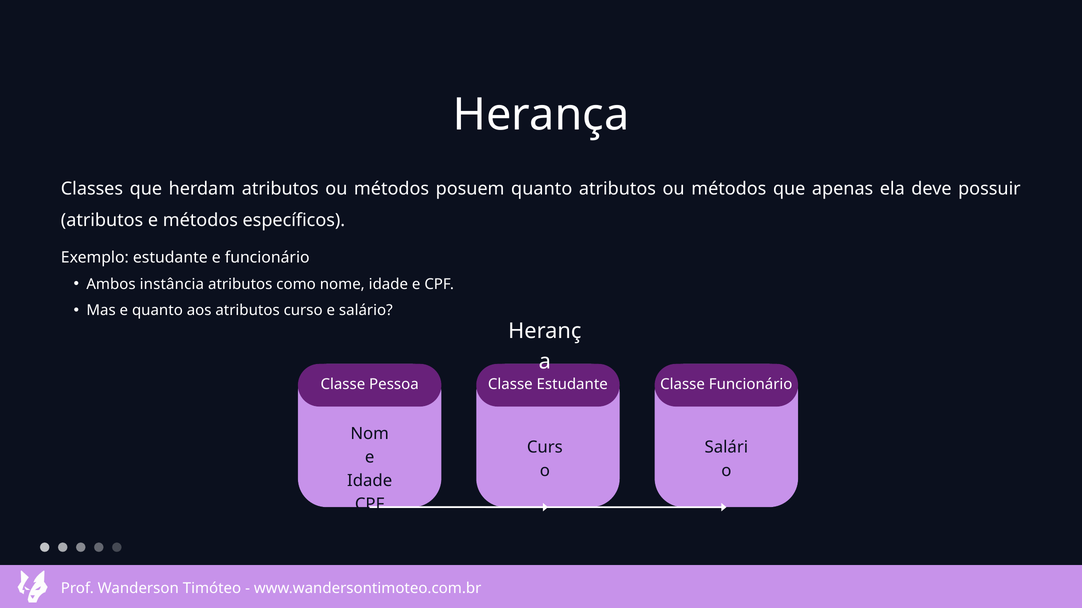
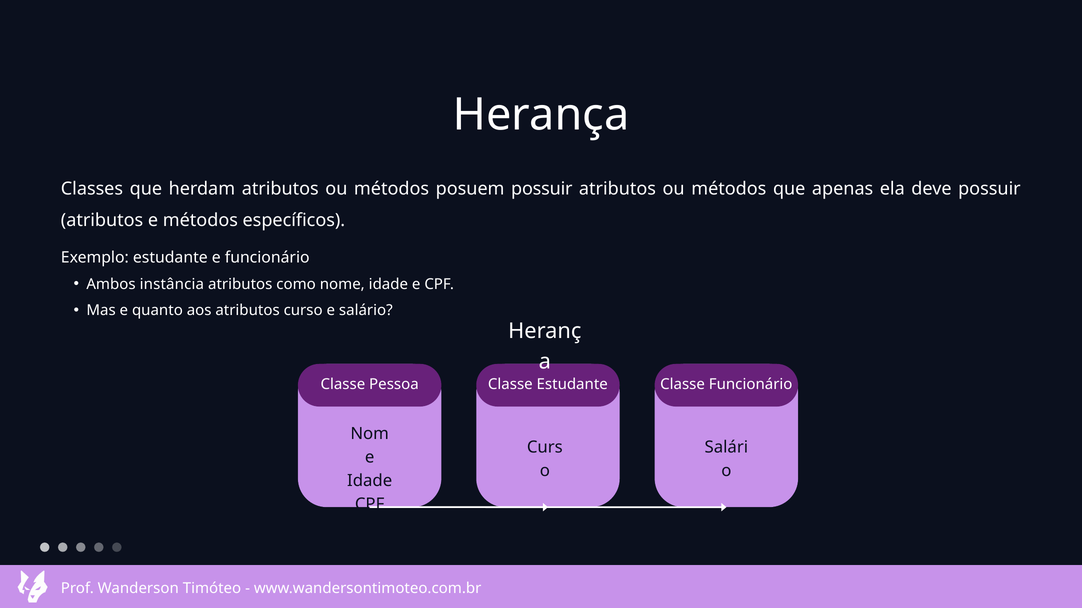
posuem quanto: quanto -> possuir (542, 189)
